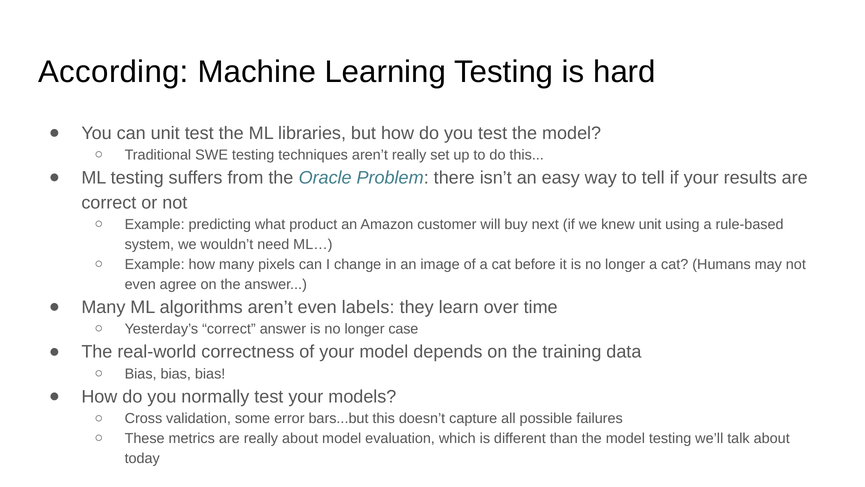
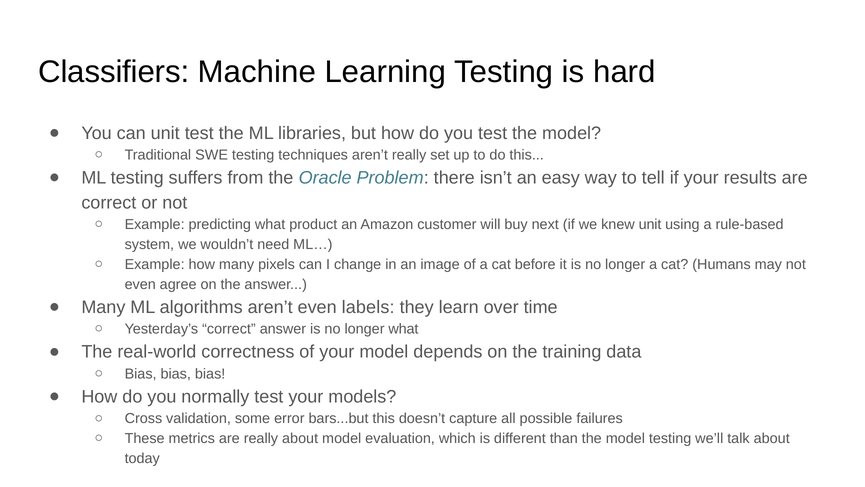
According: According -> Classifiers (114, 72)
longer case: case -> what (403, 329)
